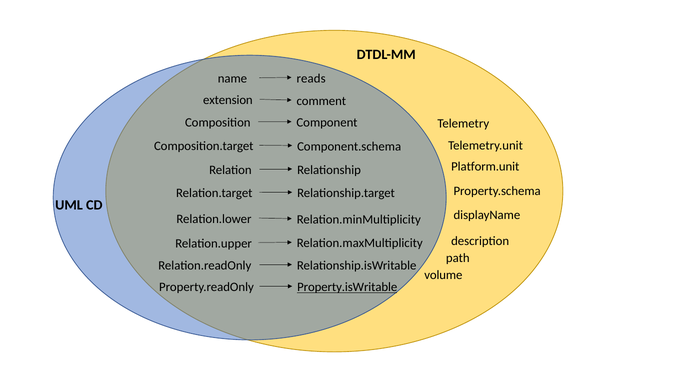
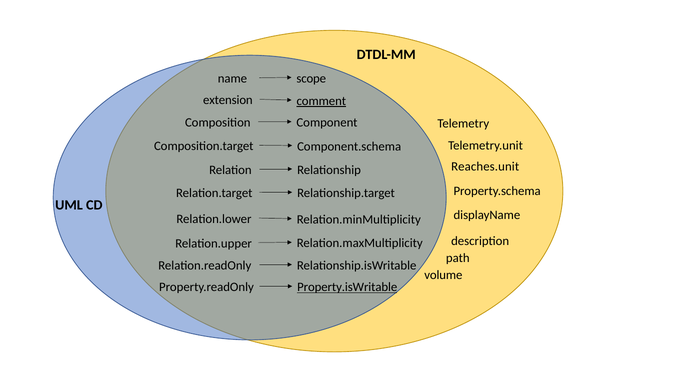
reads: reads -> scope (311, 78)
comment underline: none -> present (321, 101)
Platform.unit: Platform.unit -> Reaches.unit (485, 167)
